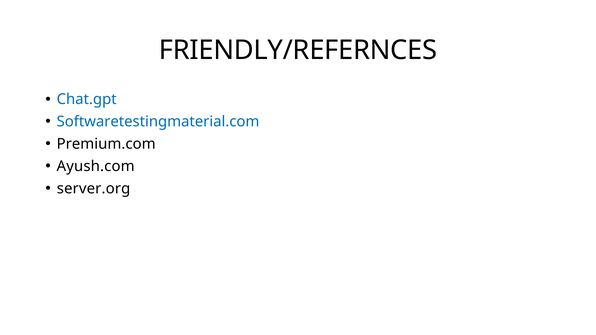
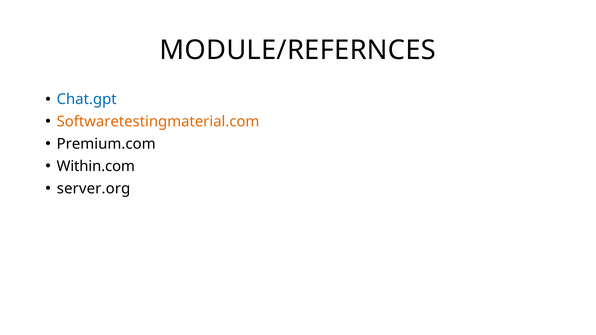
FRIENDLY/REFERNCES: FRIENDLY/REFERNCES -> MODULE/REFERNCES (298, 50)
Softwaretestingmaterial.com colour: blue -> orange (158, 122)
Ayush.com: Ayush.com -> Within.com (96, 166)
